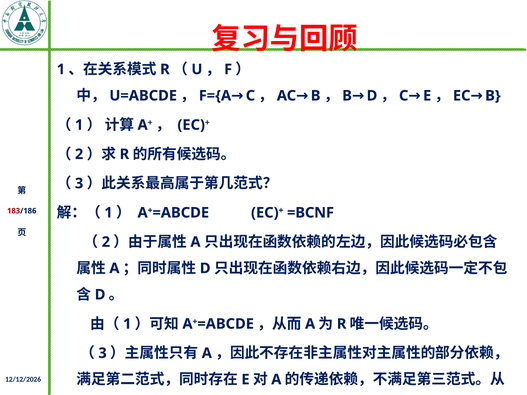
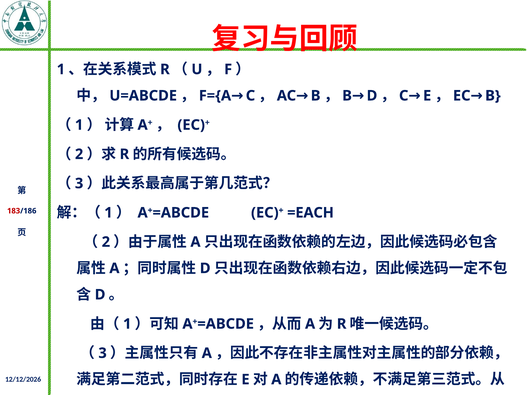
=BCNF: =BCNF -> =EACH (311, 213)
